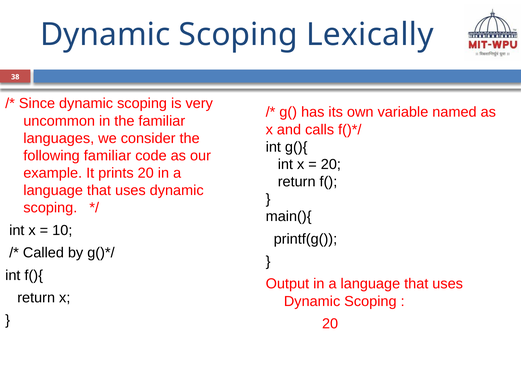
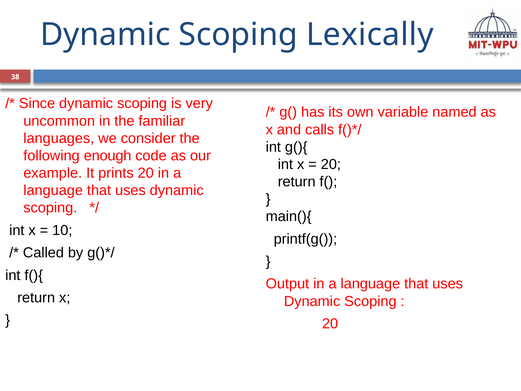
following familiar: familiar -> enough (108, 156)
